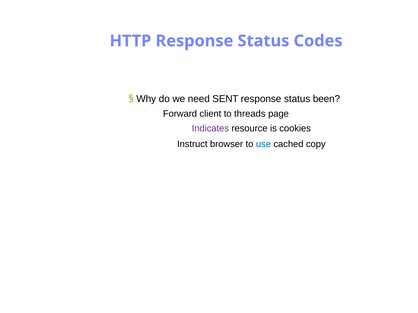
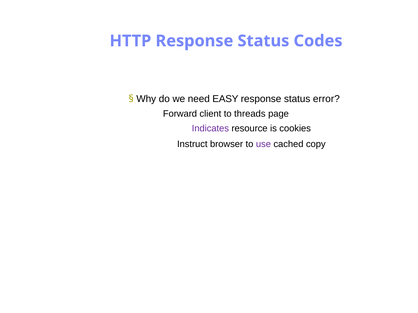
SENT: SENT -> EASY (225, 99)
been: been -> error (326, 99)
use colour: blue -> purple (263, 144)
